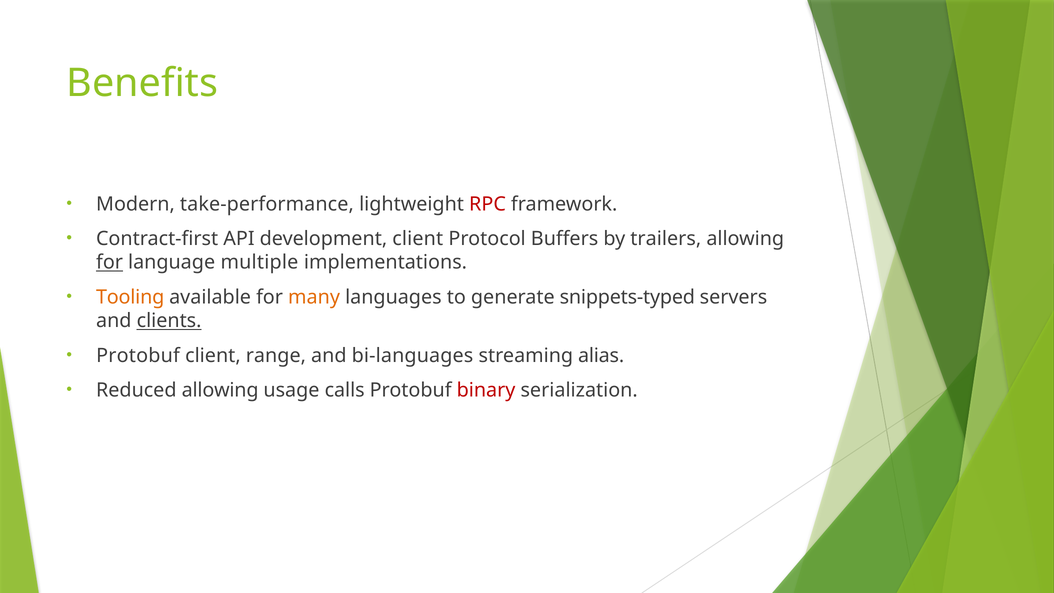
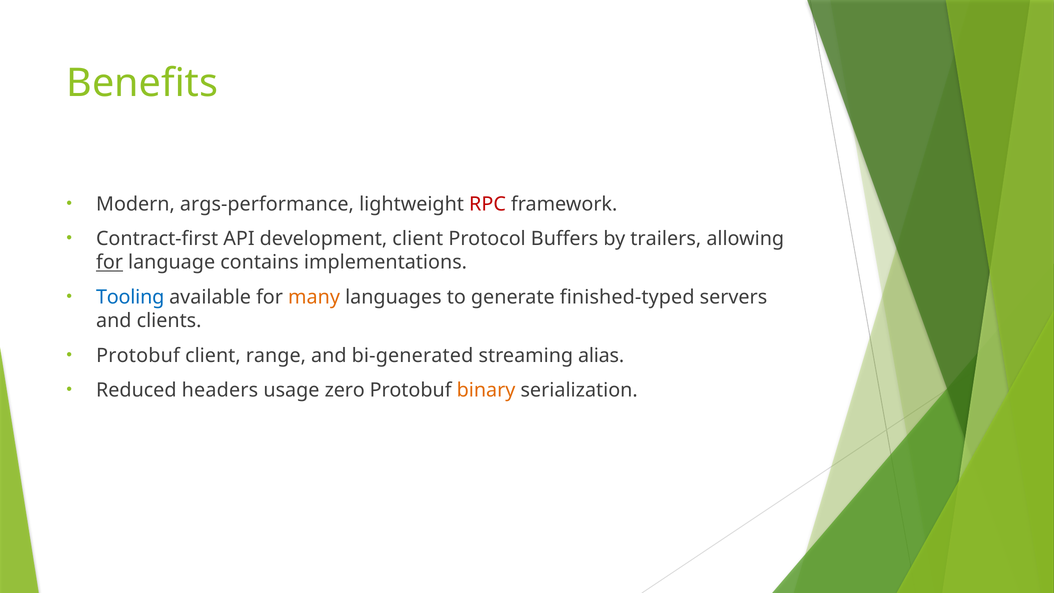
take-performance: take-performance -> args-performance (267, 204)
multiple: multiple -> contains (260, 262)
Tooling colour: orange -> blue (130, 297)
snippets-typed: snippets-typed -> finished-typed (627, 297)
clients underline: present -> none (169, 321)
bi-languages: bi-languages -> bi-generated (413, 356)
Reduced allowing: allowing -> headers (220, 390)
calls: calls -> zero (345, 390)
binary colour: red -> orange (486, 390)
